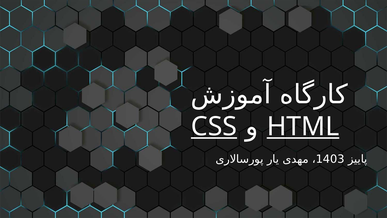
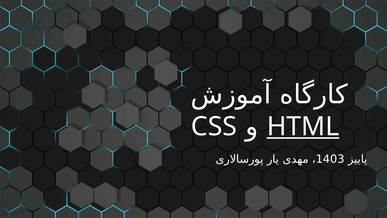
CSS underline: present -> none (214, 126)
